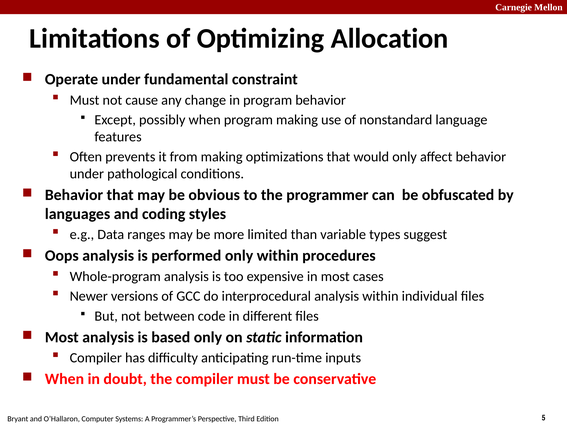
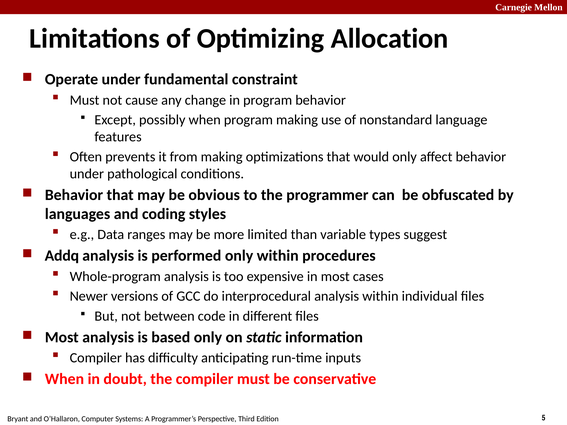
Oops: Oops -> Addq (62, 256)
